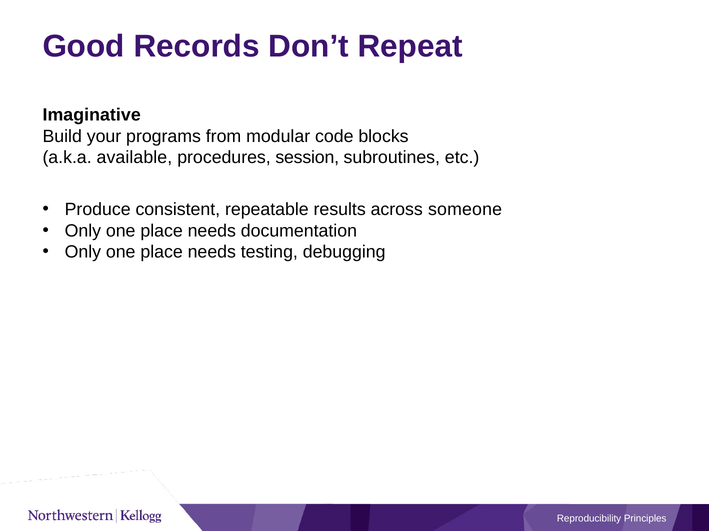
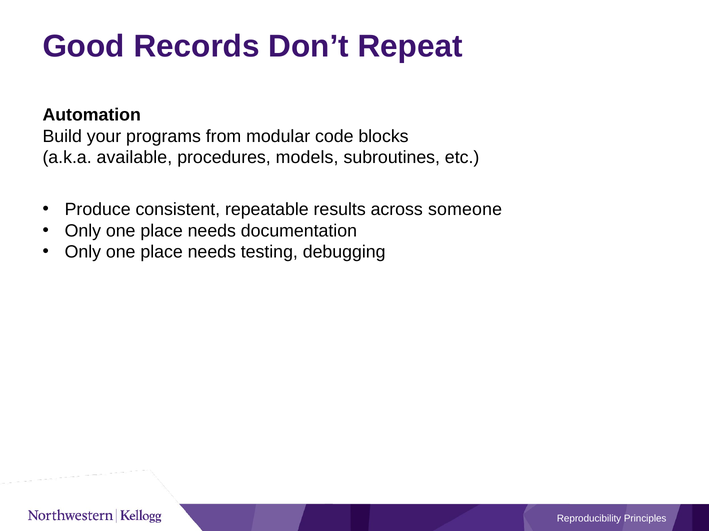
Imaginative: Imaginative -> Automation (92, 115)
session: session -> models (307, 158)
